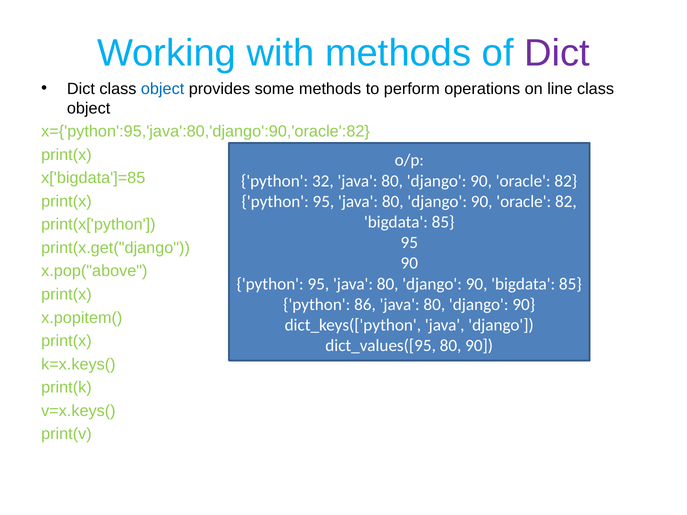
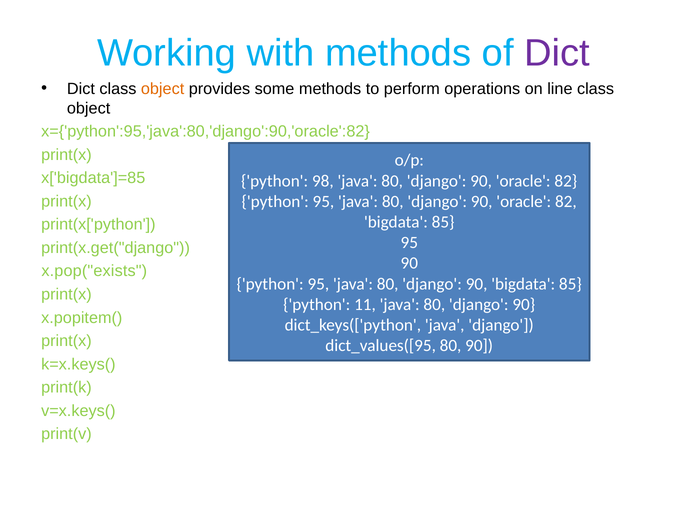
object colour: blue -> orange (163, 89)
32: 32 -> 98 (323, 181)
x.pop("above: x.pop("above -> x.pop("exists (94, 271)
86: 86 -> 11 (365, 305)
